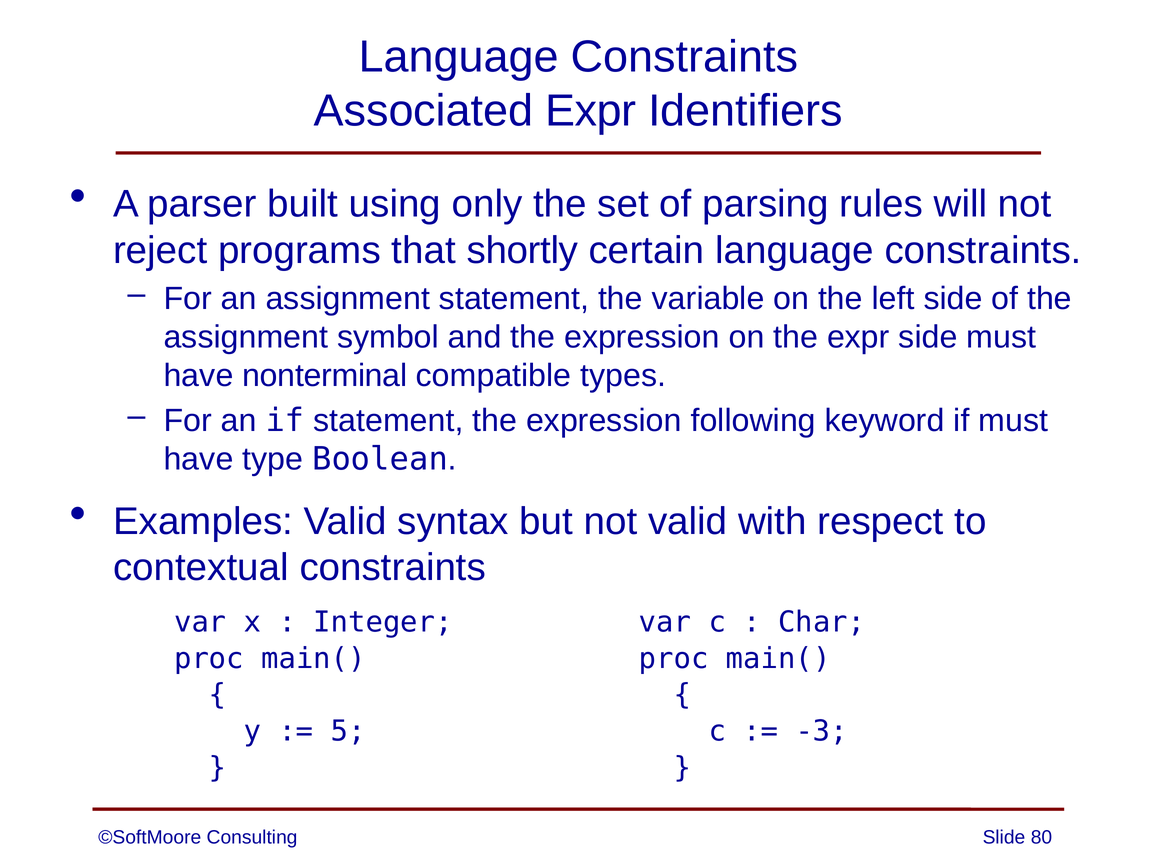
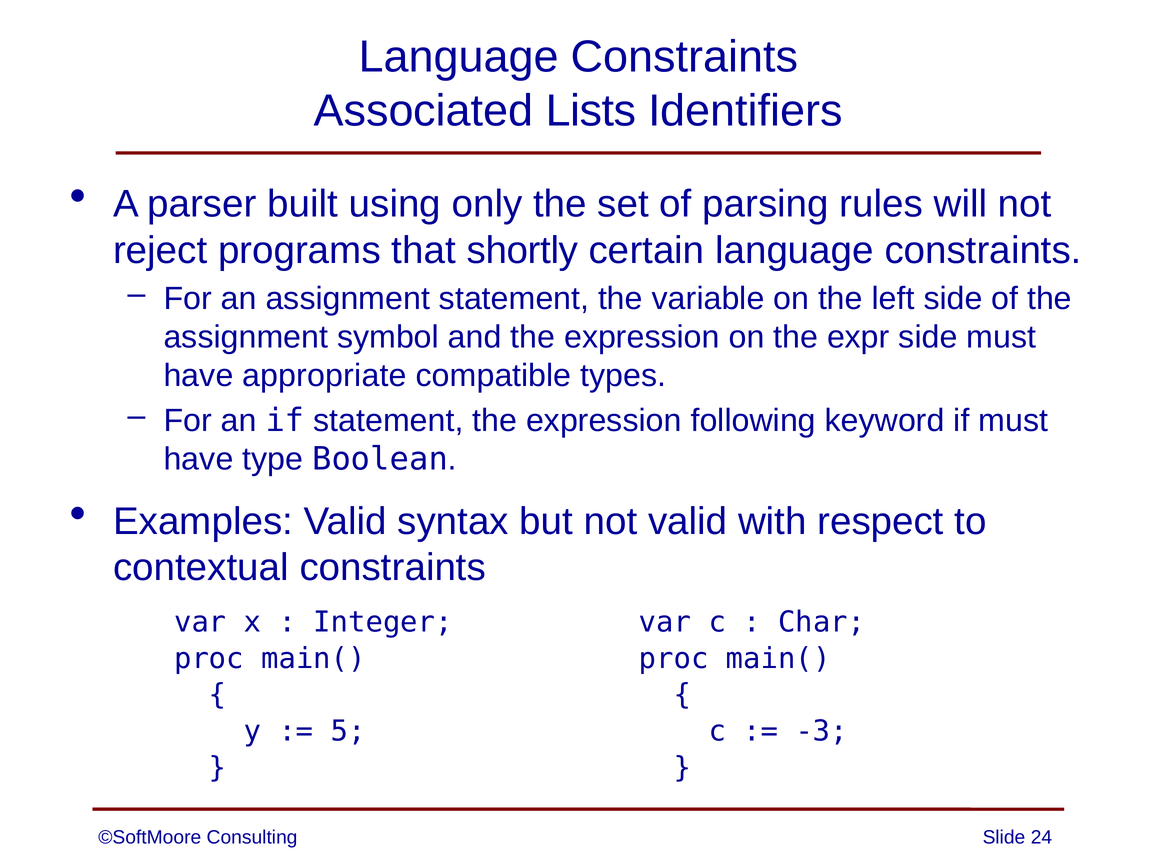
Associated Expr: Expr -> Lists (591, 111)
nonterminal: nonterminal -> appropriate (325, 376)
80: 80 -> 24 (1042, 838)
